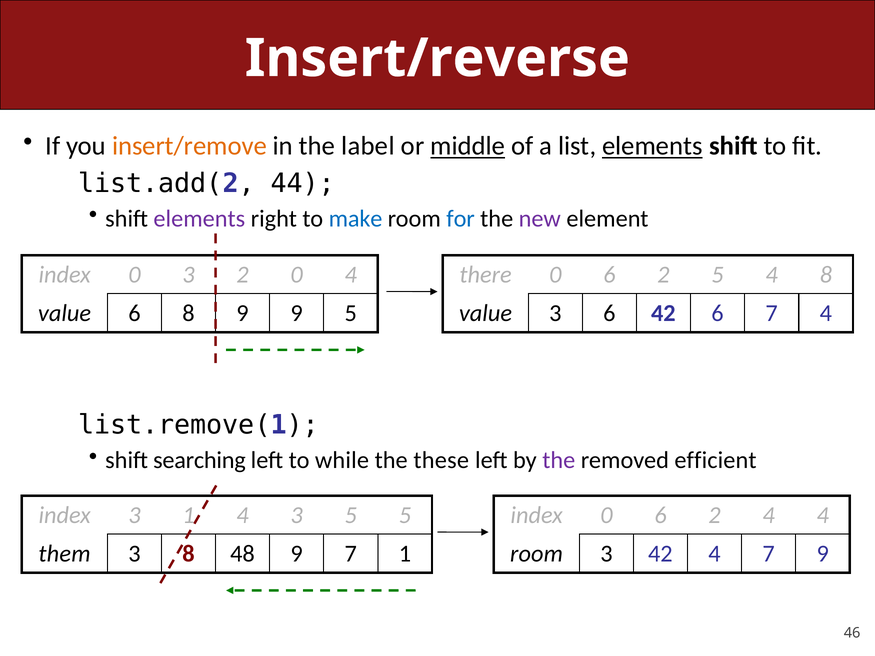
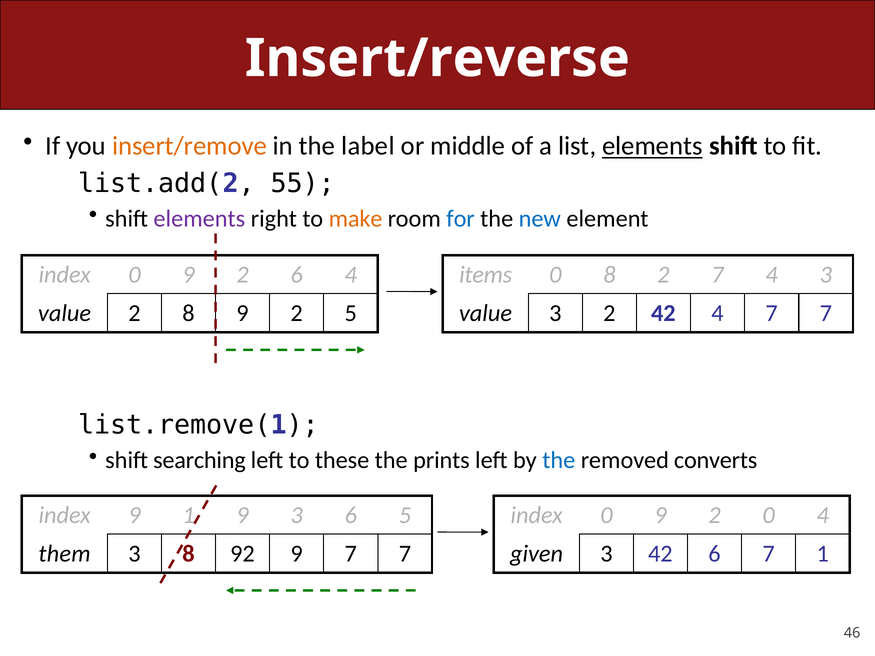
middle underline: present -> none (468, 146)
44: 44 -> 55 (303, 184)
make colour: blue -> orange (356, 219)
new colour: purple -> blue (540, 219)
3: 3 -> 9 (188, 275)
2 0: 0 -> 6 (297, 275)
there: there -> items (486, 275)
6: 6 -> 8 (609, 275)
2 5: 5 -> 7 (717, 275)
4 8: 8 -> 3 (826, 275)
value 6: 6 -> 2 (134, 313)
8 9 9: 9 -> 2 (297, 313)
3 6: 6 -> 2 (609, 313)
42 6: 6 -> 4 (717, 313)
4: 4 -> 7 (826, 313)
while: while -> these (342, 461)
these: these -> prints (441, 461)
the colour: purple -> blue (559, 461)
efficient: efficient -> converts (716, 461)
index 3: 3 -> 9 (134, 515)
1 4: 4 -> 9 (242, 515)
3 5: 5 -> 6 (351, 515)
6: 6 -> 9 (660, 515)
2 4: 4 -> 0 (769, 515)
48: 48 -> 92 (242, 554)
9 7 1: 1 -> 7 (405, 554)
room: room -> given (537, 554)
42 4: 4 -> 6 (714, 554)
7 9: 9 -> 1 (823, 554)
